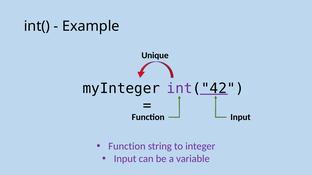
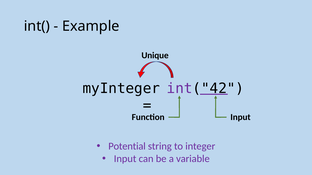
Function: Function -> Potential (127, 147)
